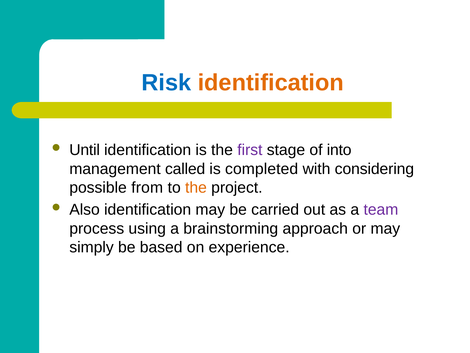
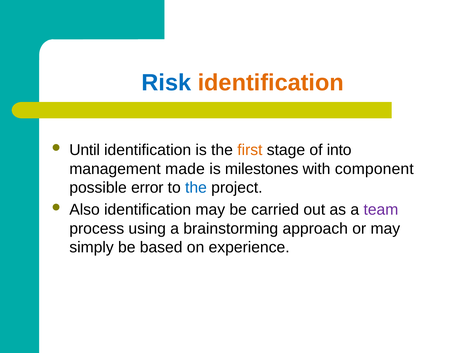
first colour: purple -> orange (250, 150)
called: called -> made (185, 169)
completed: completed -> milestones (262, 169)
considering: considering -> component (374, 169)
from: from -> error (147, 188)
the colour: orange -> blue (196, 188)
